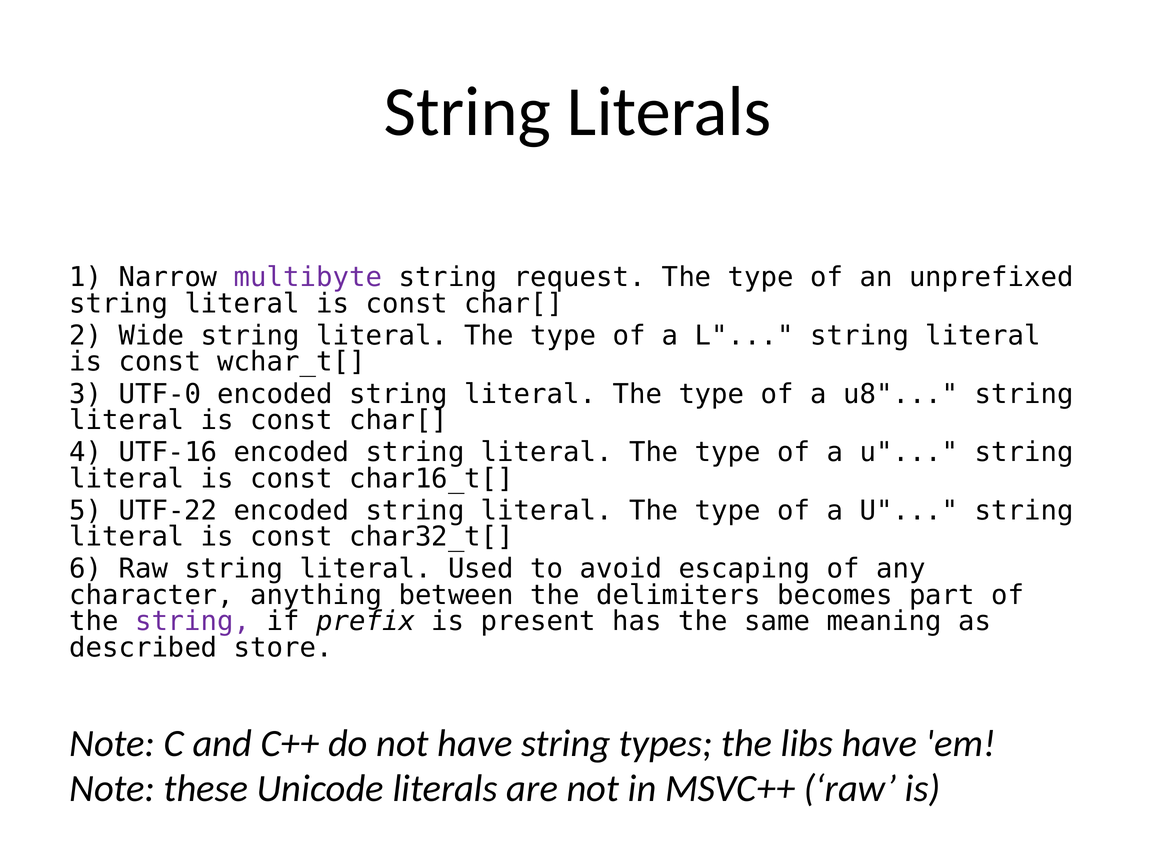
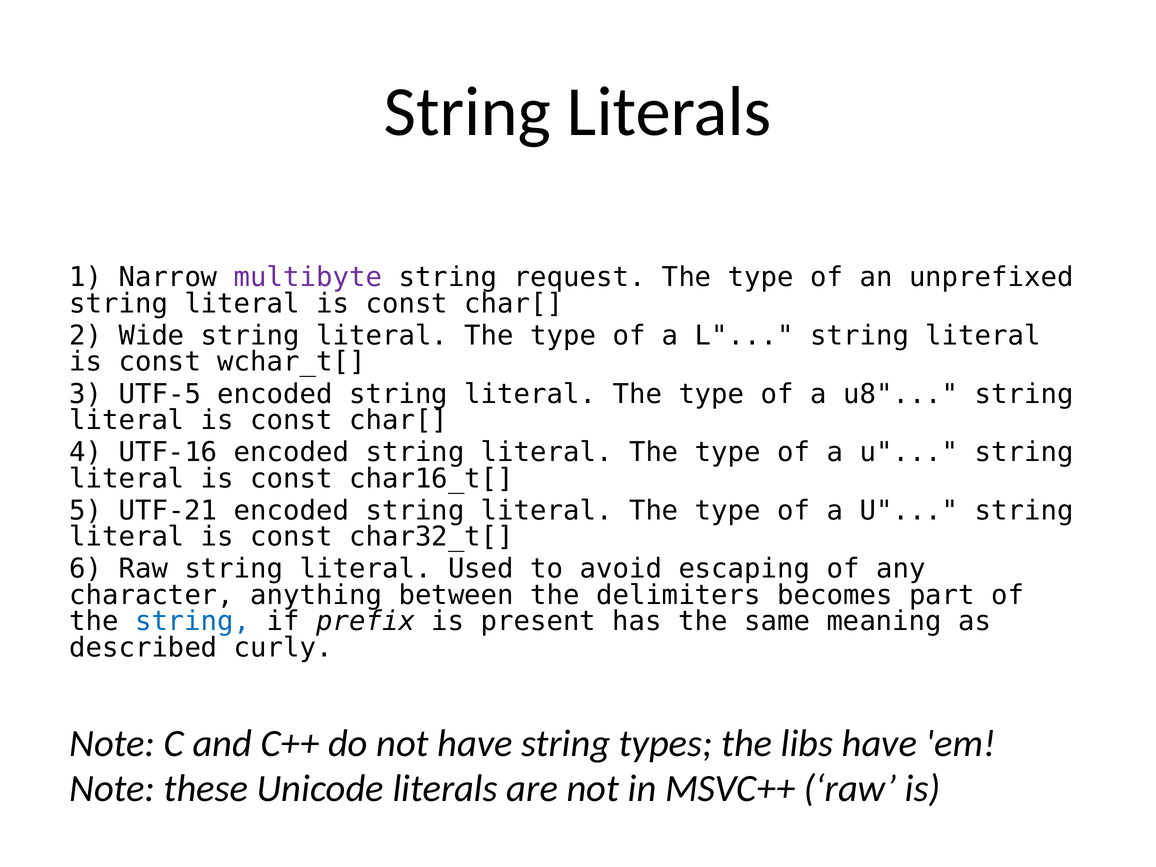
UTF-0: UTF-0 -> UTF-5 (160, 394)
UTF-22: UTF-22 -> UTF-21 (168, 511)
string colour: purple -> blue (193, 621)
store: store -> curly (283, 648)
